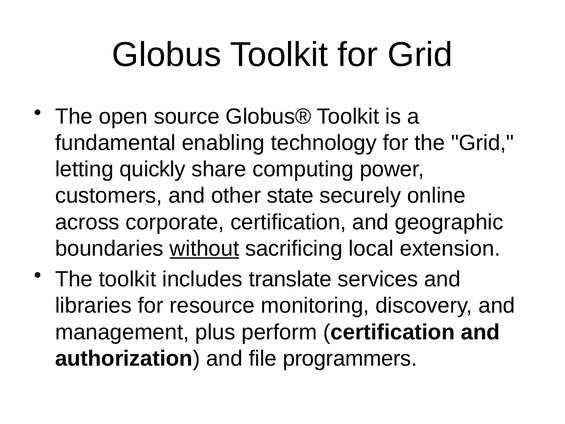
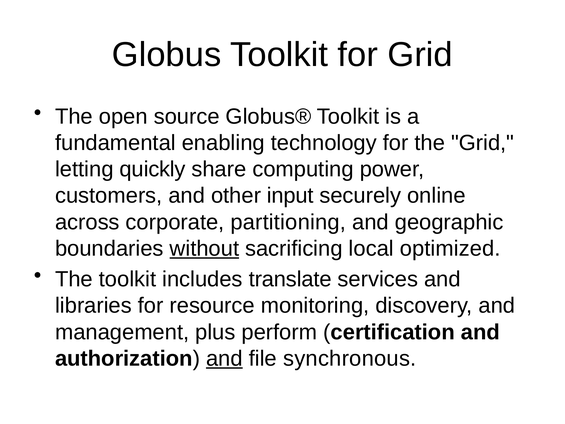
state: state -> input (290, 196)
corporate certification: certification -> partitioning (288, 222)
extension: extension -> optimized (450, 248)
and underline: none -> present (224, 358)
programmers: programmers -> synchronous (350, 358)
